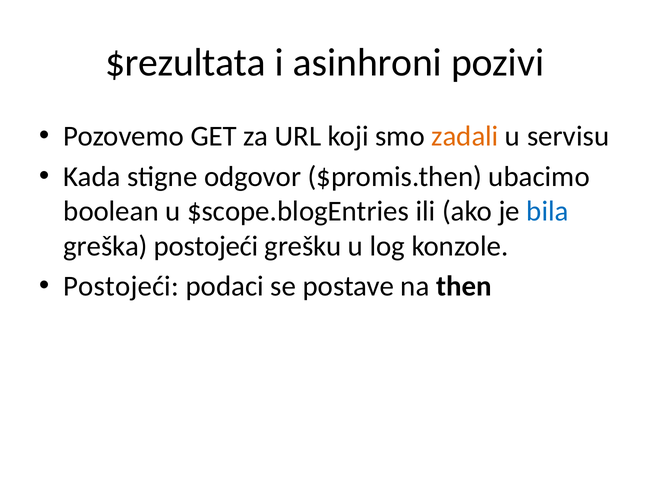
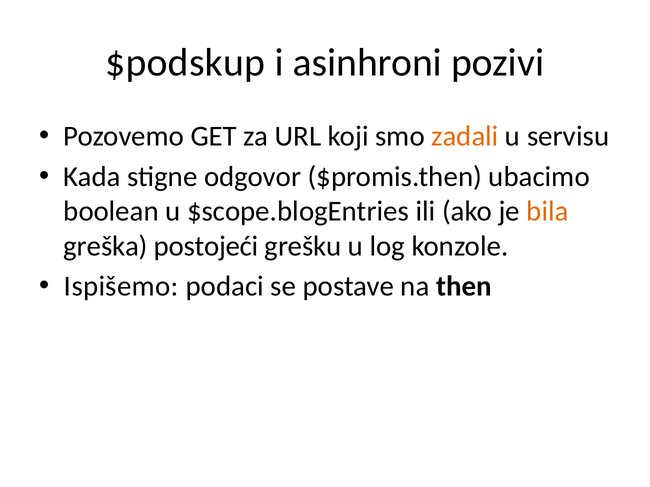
$rezultata: $rezultata -> $podskup (185, 63)
bila colour: blue -> orange (548, 212)
Postojeći: Postojeći -> Ispišemo (121, 287)
